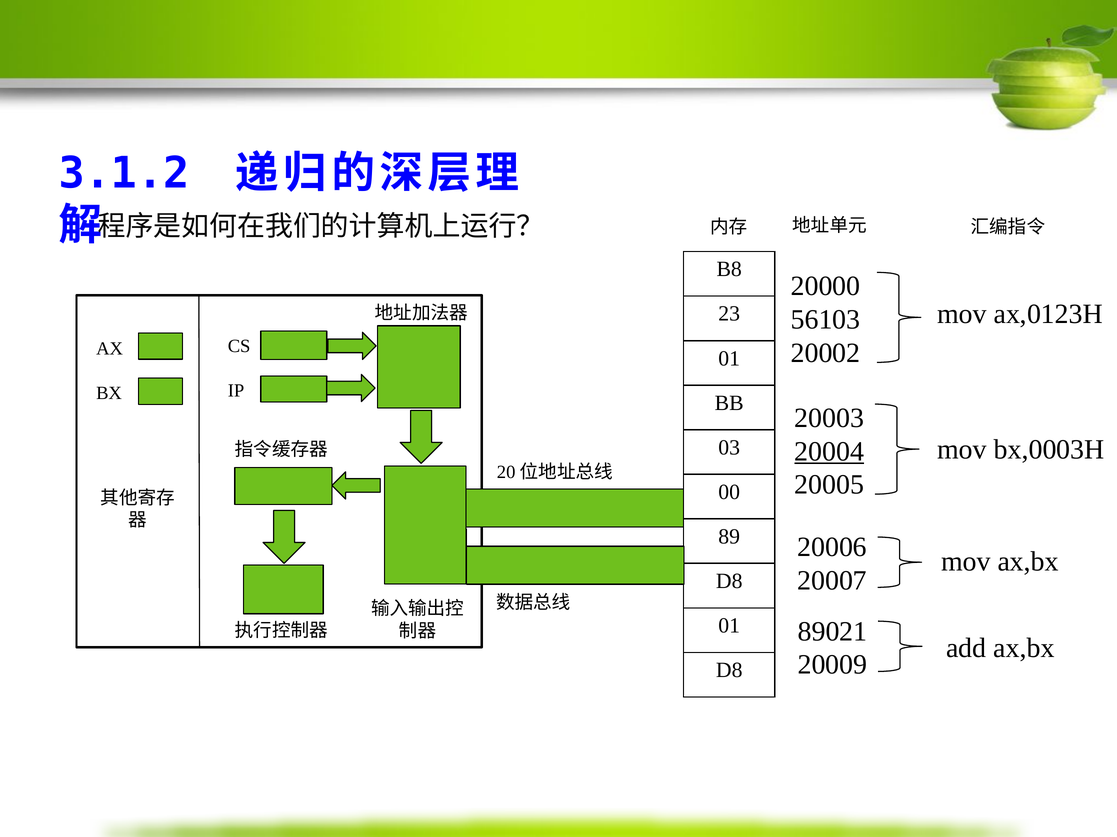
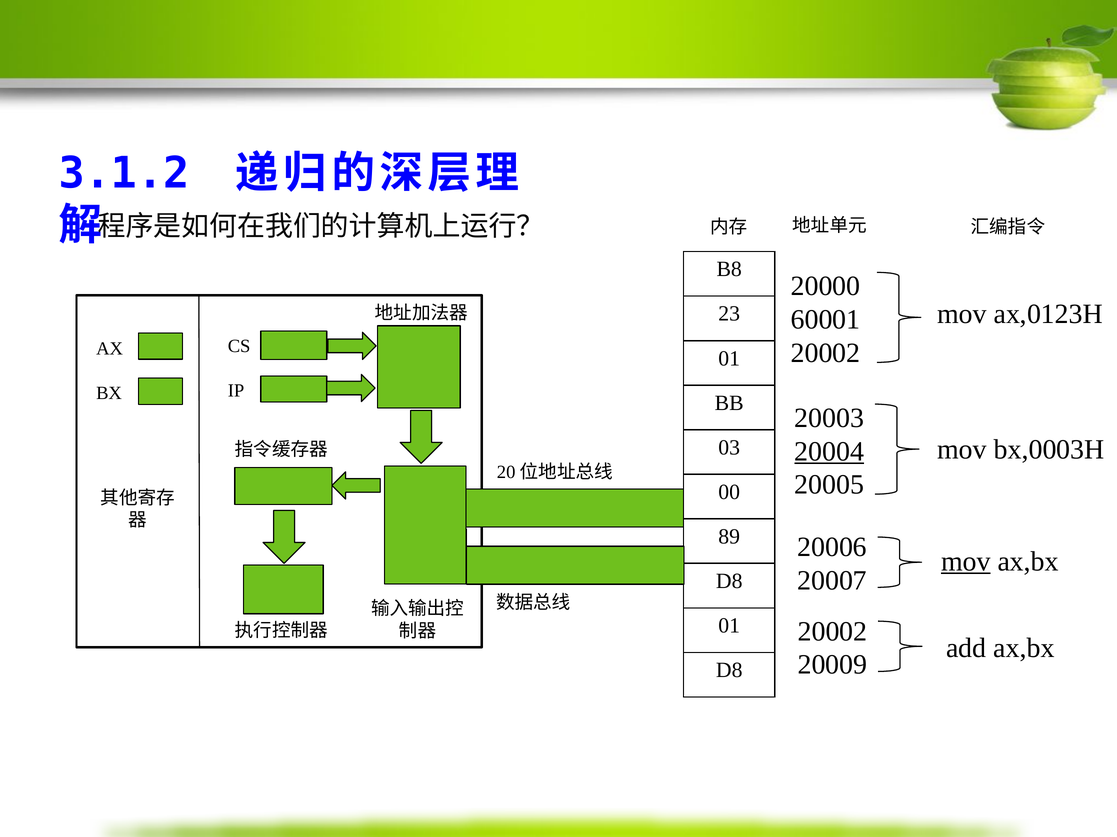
56103: 56103 -> 60001 (825, 320)
mov underline: none -> present (966, 562)
89021: 89021 -> 20002 (832, 632)
